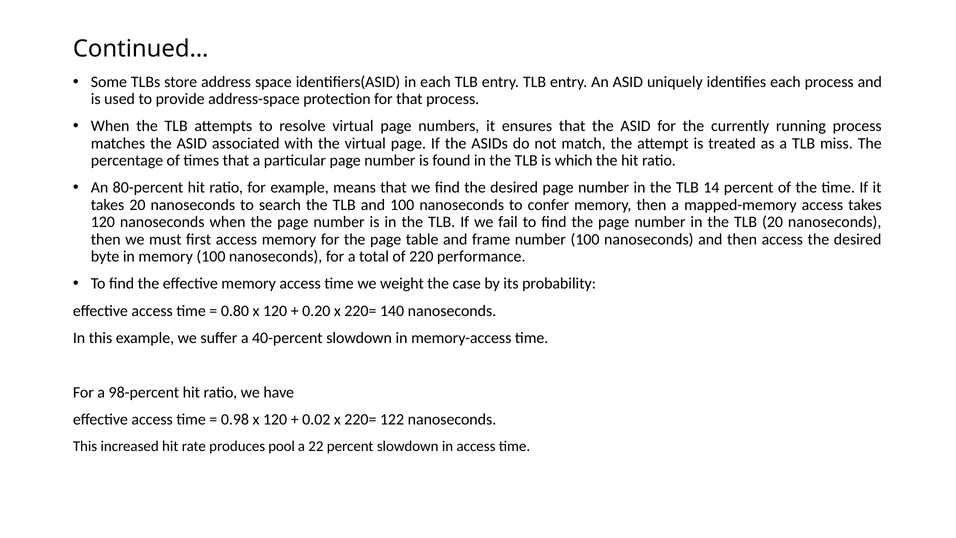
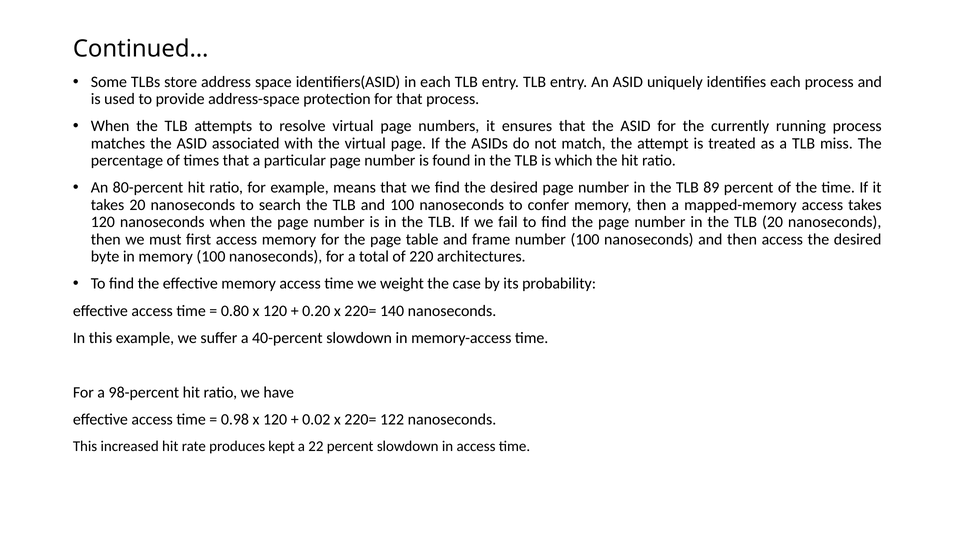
14: 14 -> 89 (711, 188)
performance: performance -> architectures (481, 256)
pool: pool -> kept (282, 446)
